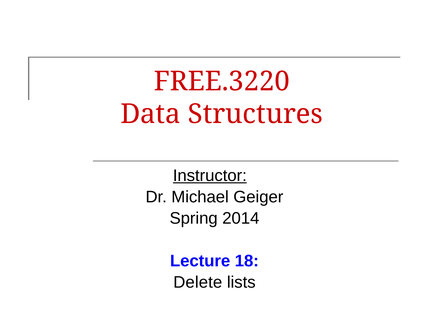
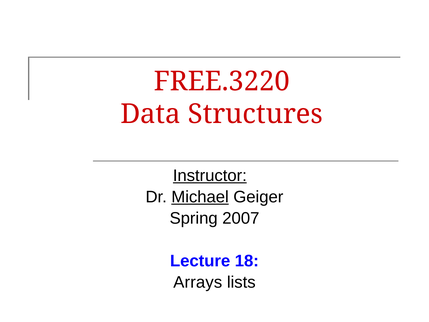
Michael underline: none -> present (200, 197)
2014: 2014 -> 2007 (241, 218)
Delete: Delete -> Arrays (198, 282)
